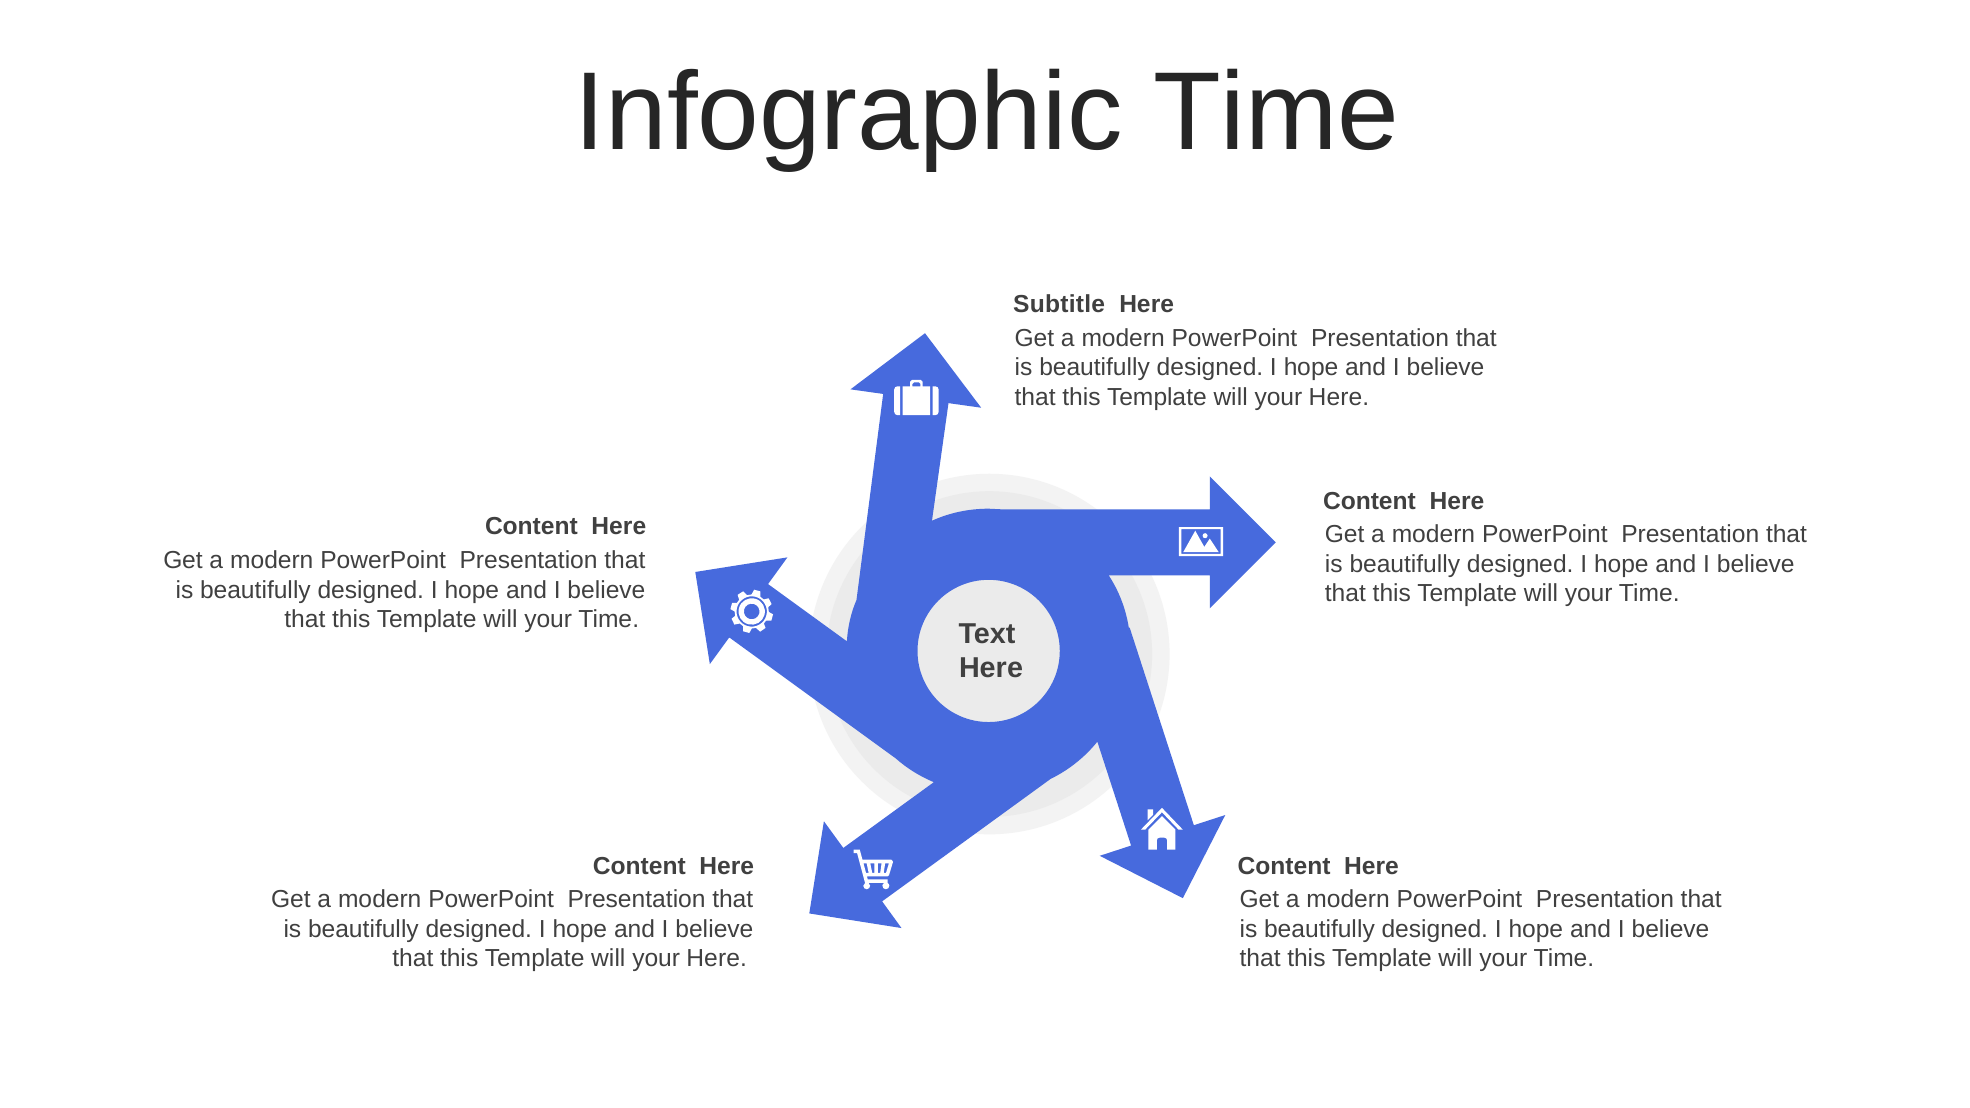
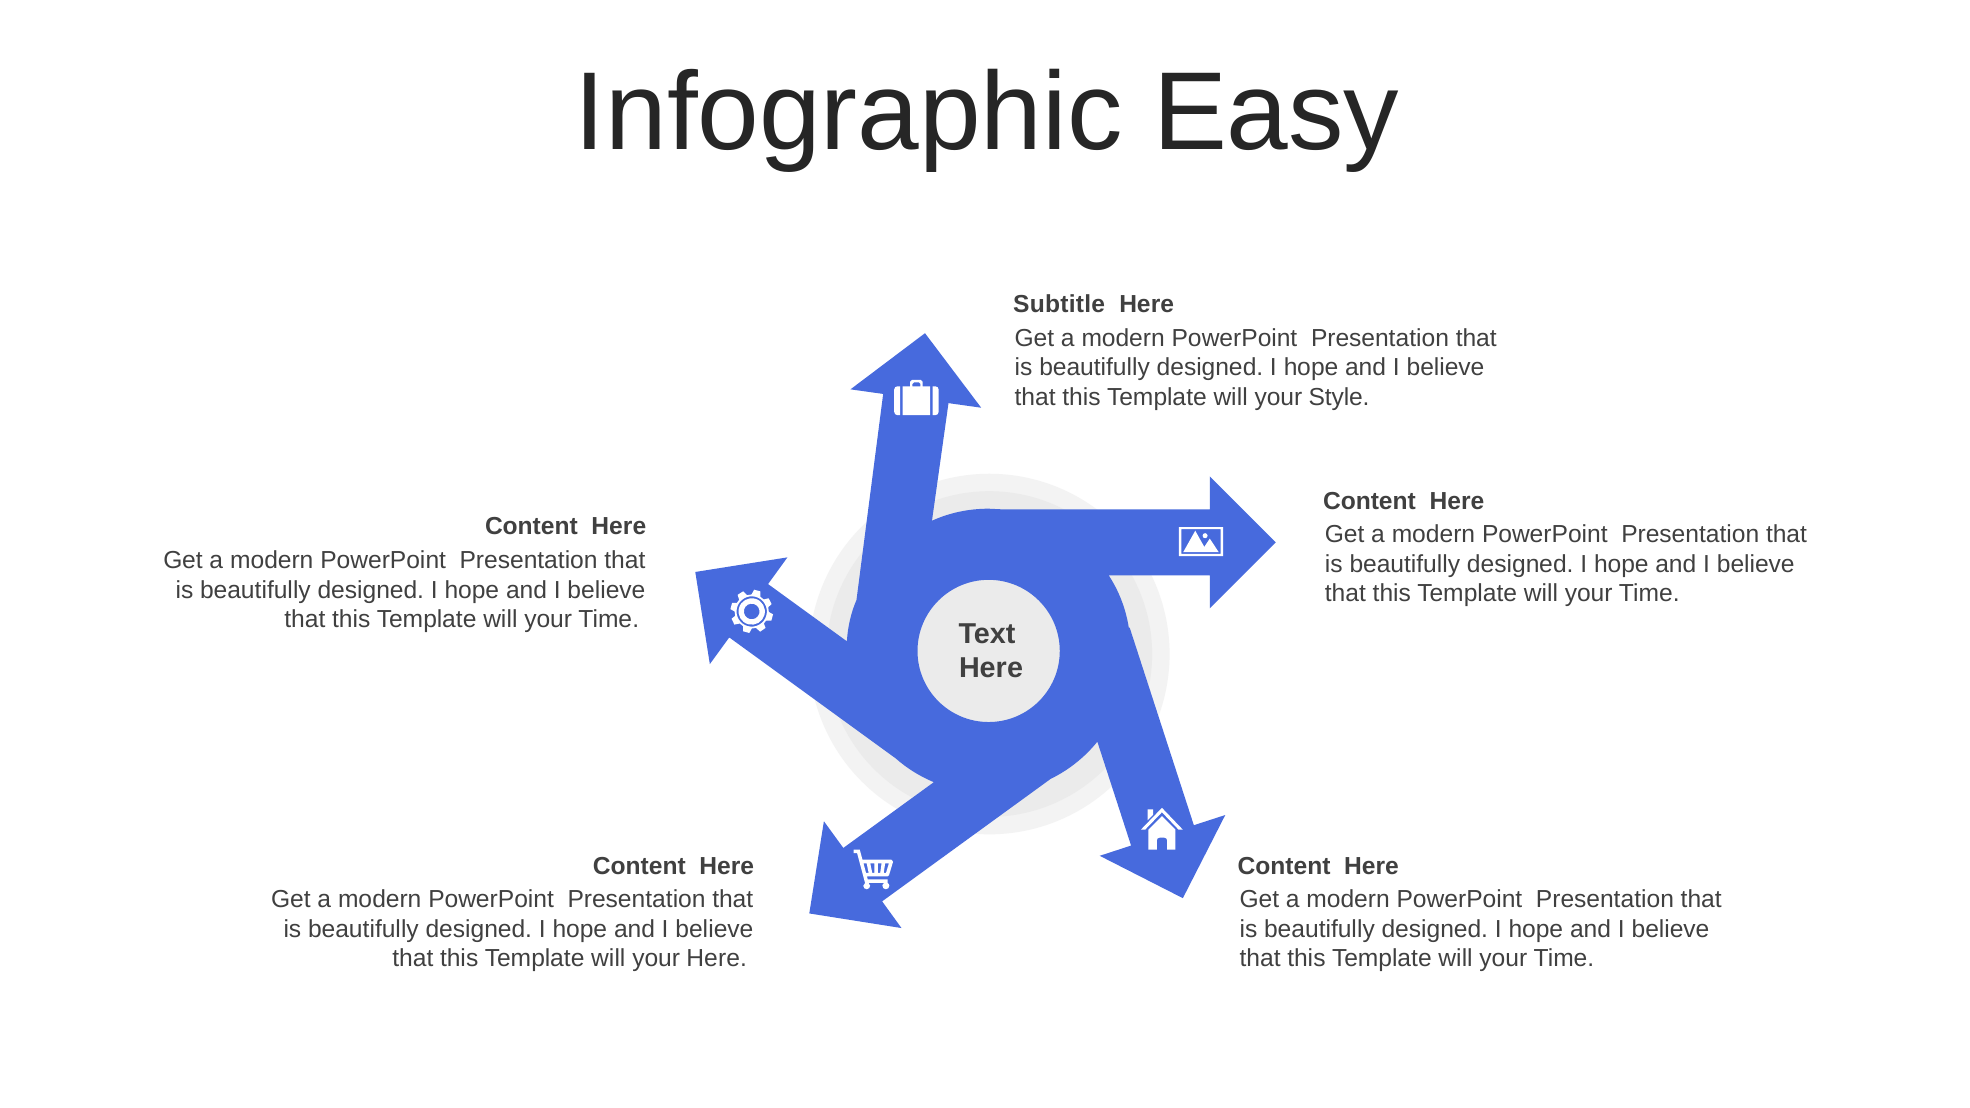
Infographic Time: Time -> Easy (1276, 113)
Here: Here -> Style (1339, 397)
